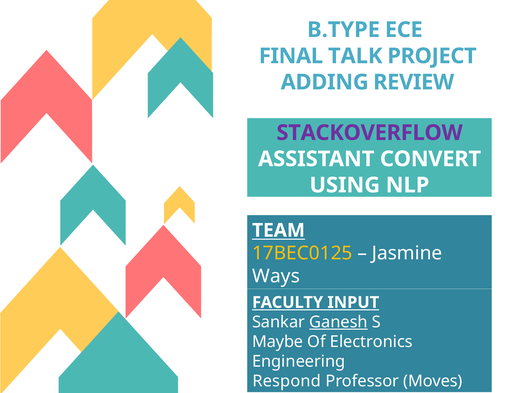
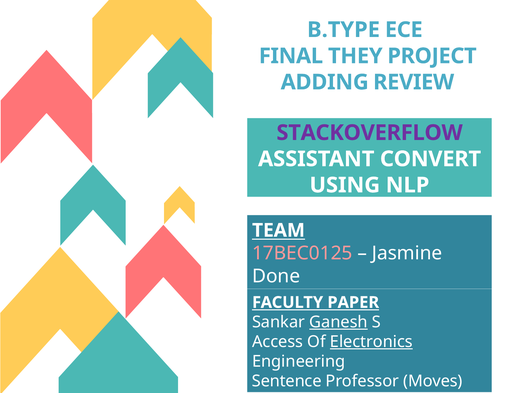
TALK: TALK -> THEY (355, 56)
17BEC0125 colour: yellow -> pink (302, 253)
Ways: Ways -> Done (276, 276)
INPUT: INPUT -> PAPER (353, 302)
Maybe: Maybe -> Access (278, 342)
Electronics underline: none -> present (371, 342)
Respond: Respond -> Sentence (287, 381)
